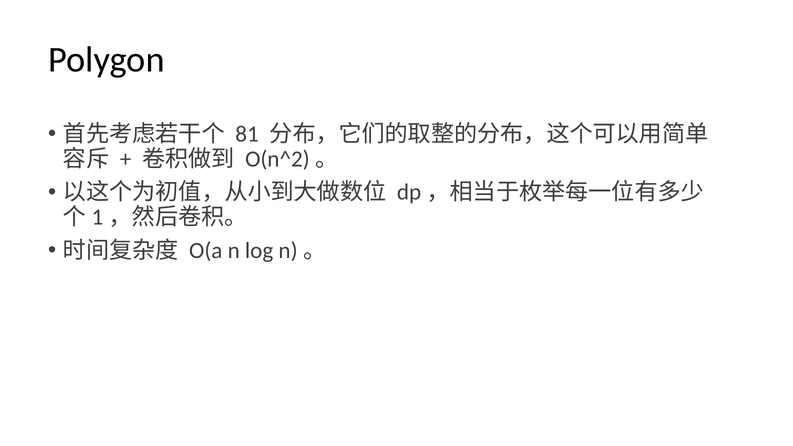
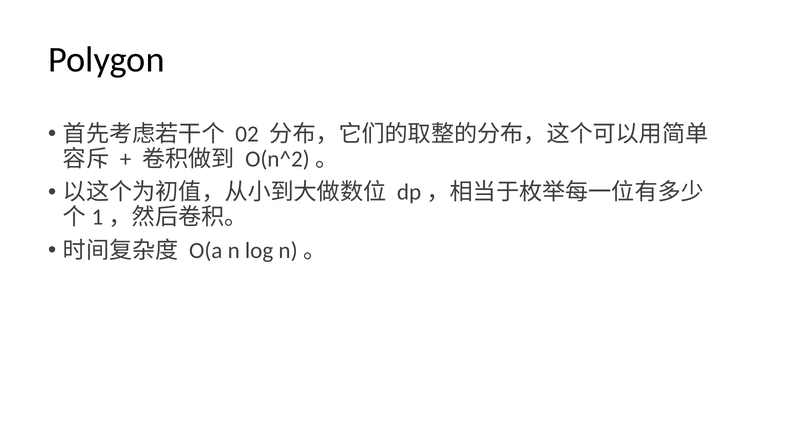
81: 81 -> 02 (247, 134)
